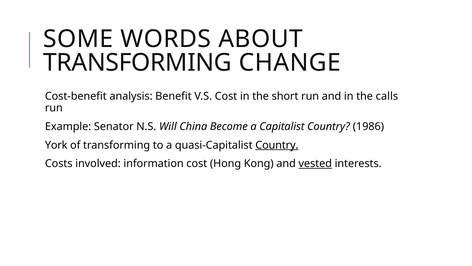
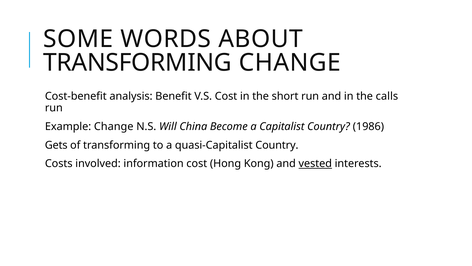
Example Senator: Senator -> Change (114, 126)
York: York -> Gets (56, 145)
Country underline: present -> none (277, 145)
